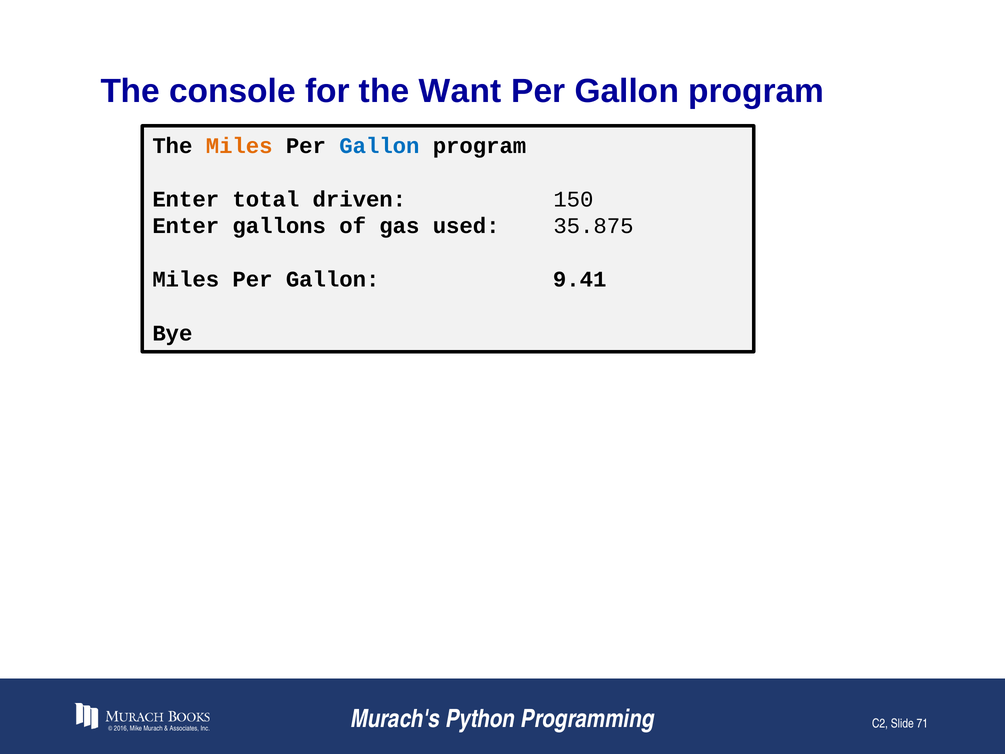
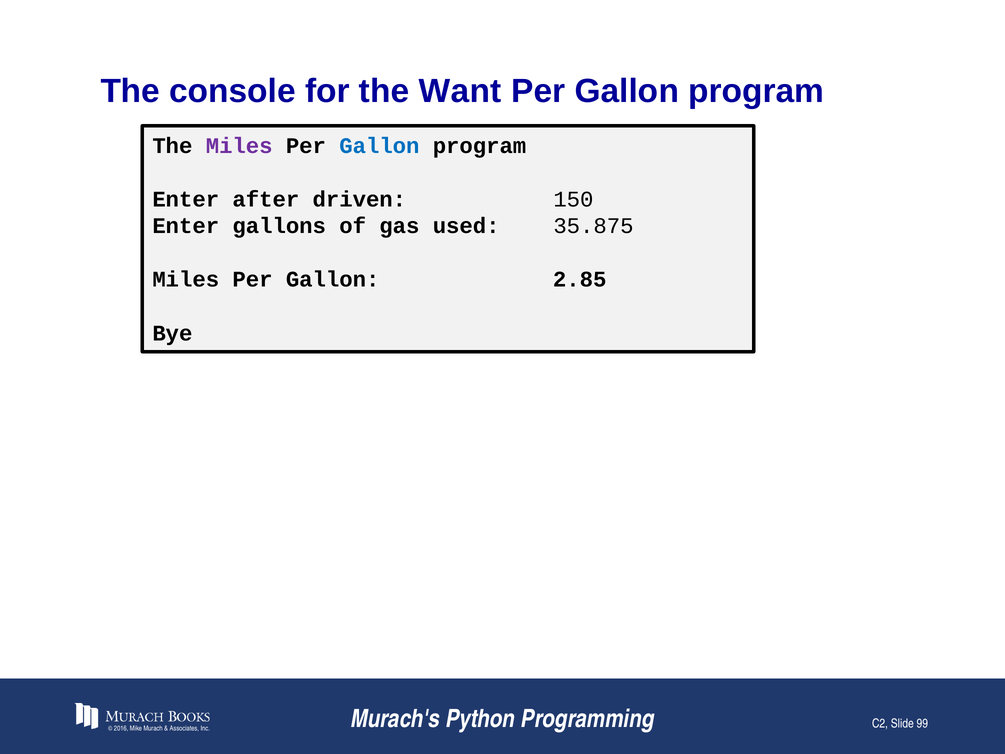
Miles colour: orange -> purple (239, 146)
total: total -> after (266, 199)
9.41: 9.41 -> 2.85 (580, 280)
71: 71 -> 99 (922, 723)
